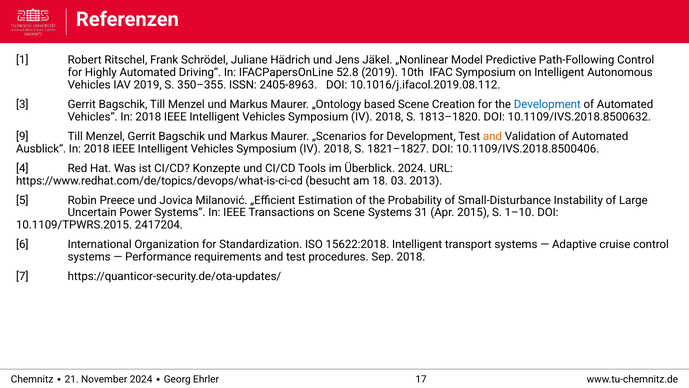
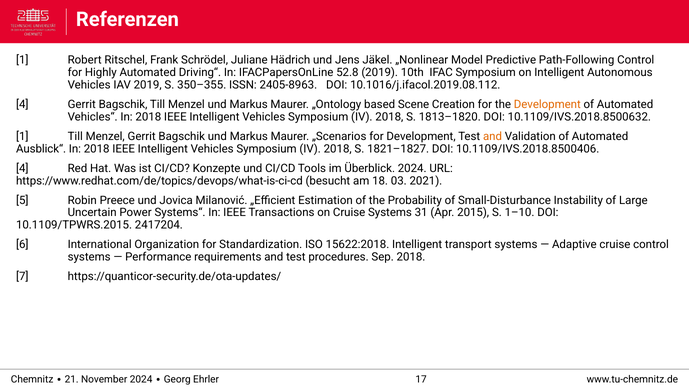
3: 3 -> 4 (22, 104)
Development colour: blue -> orange (547, 104)
9: 9 -> 1 (22, 136)
2013: 2013 -> 2021 (426, 181)
on Scene: Scene -> Cruise (349, 212)
